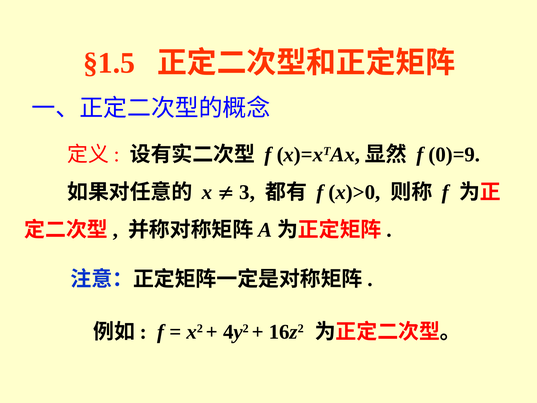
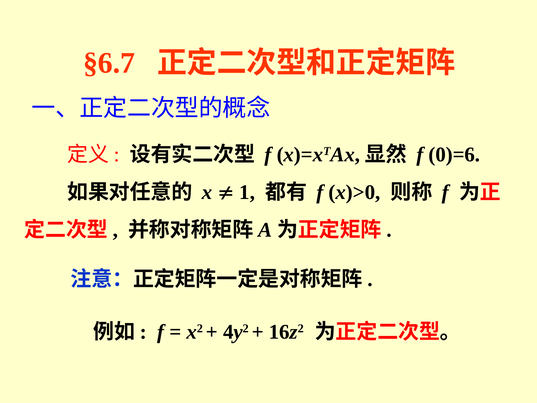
§1.5: §1.5 -> §6.7 (109, 63)
0)=9: 0)=9 -> 0)=6 (454, 154)
3: 3 -> 1 (247, 192)
